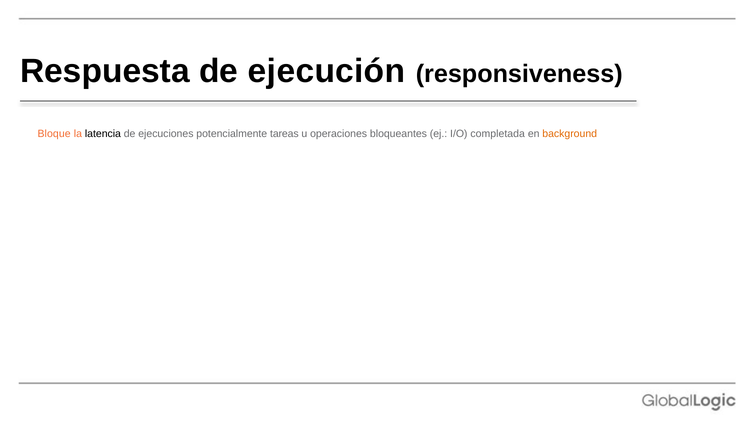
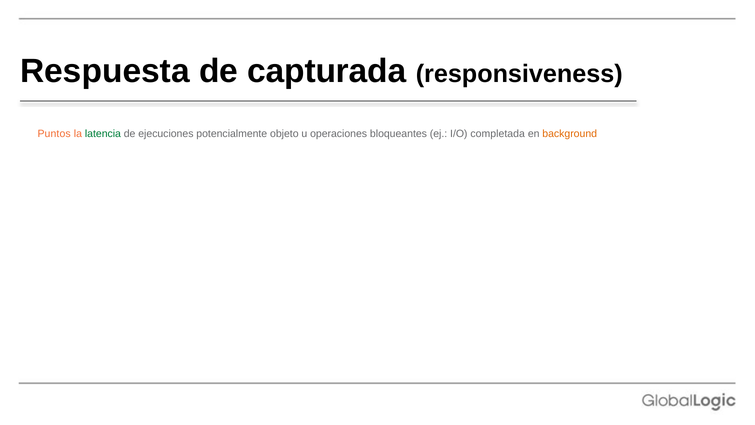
ejecución: ejecución -> capturada (327, 71)
Bloque: Bloque -> Puntos (54, 134)
latencia colour: black -> green (103, 134)
tareas: tareas -> objeto (284, 134)
